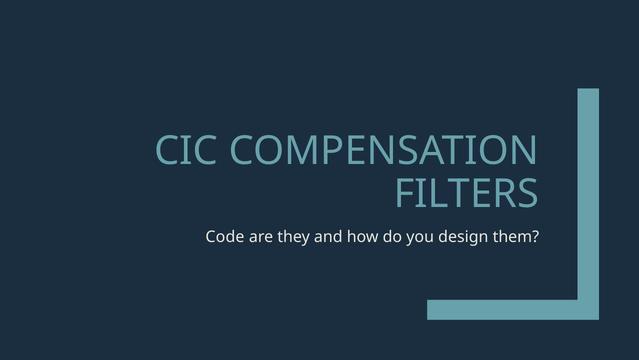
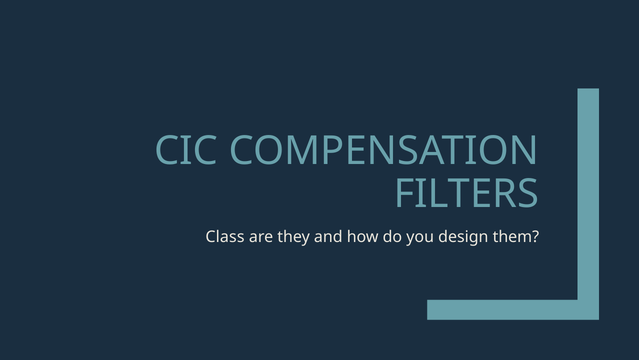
Code: Code -> Class (225, 236)
